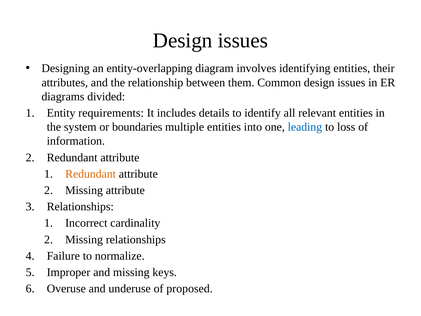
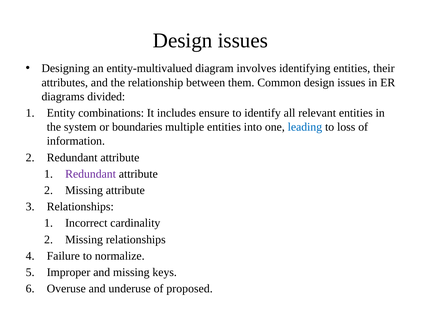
entity-overlapping: entity-overlapping -> entity-multivalued (149, 68)
requirements: requirements -> combinations (111, 113)
details: details -> ensure (214, 113)
Redundant colour: orange -> purple (91, 174)
